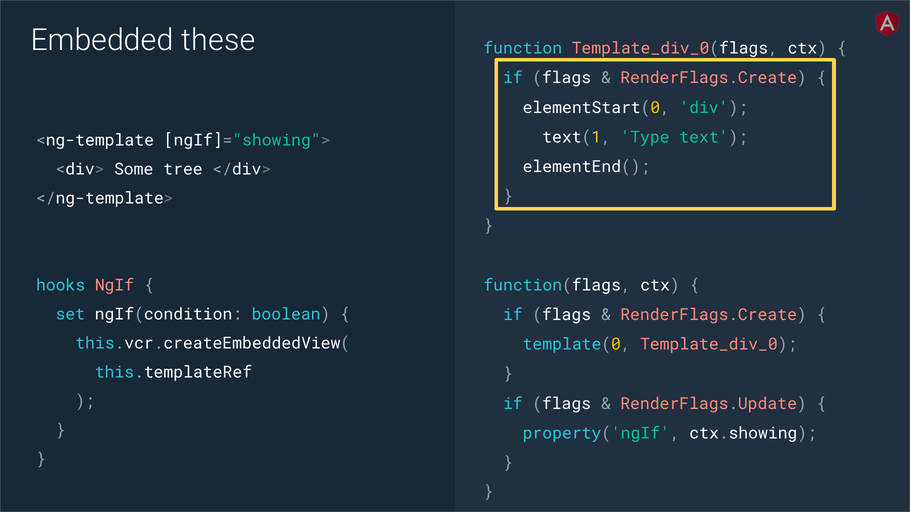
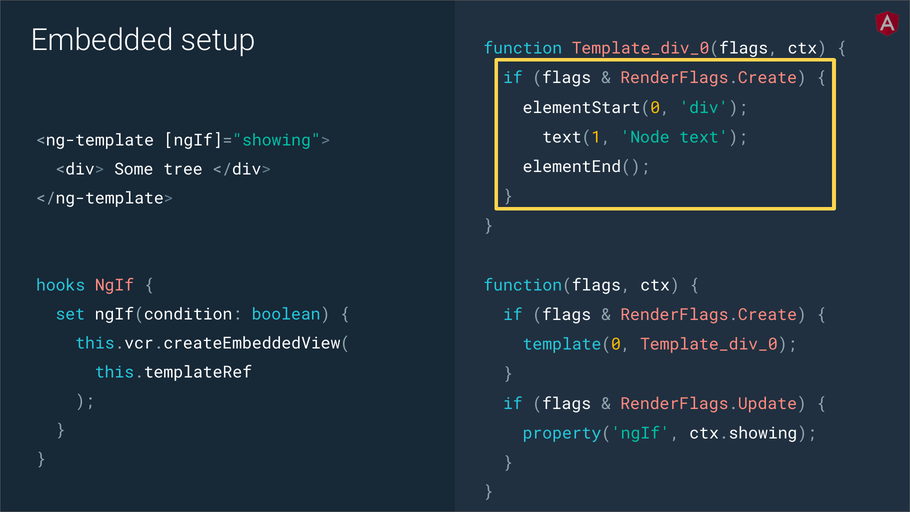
these: these -> setup (218, 40)
Type: Type -> Node (645, 137)
